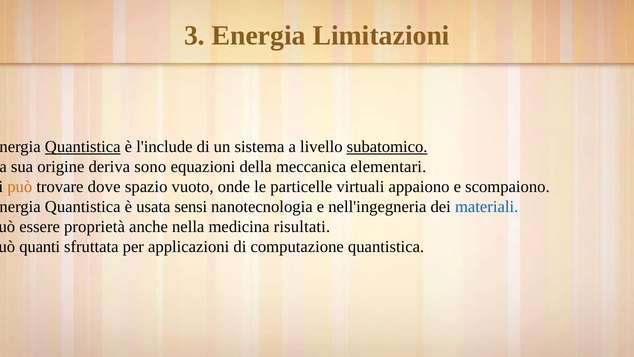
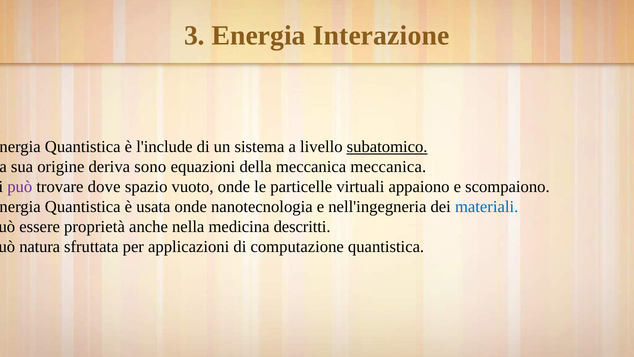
Limitazioni: Limitazioni -> Interazione (381, 35)
Quantistica underline: present -> none (83, 147)
meccanica elementari: elementari -> meccanica (388, 167)
può colour: orange -> purple (20, 187)
usata sensi: sensi -> onde (191, 207)
risultati: risultati -> descritti (302, 227)
quanti: quanti -> natura (40, 246)
